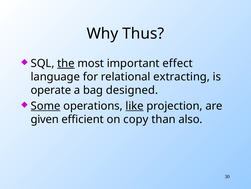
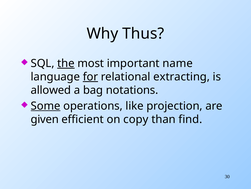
effect: effect -> name (178, 63)
for underline: none -> present (90, 76)
operate: operate -> allowed (51, 90)
designed: designed -> notations (132, 90)
like underline: present -> none (135, 106)
also: also -> find (190, 119)
